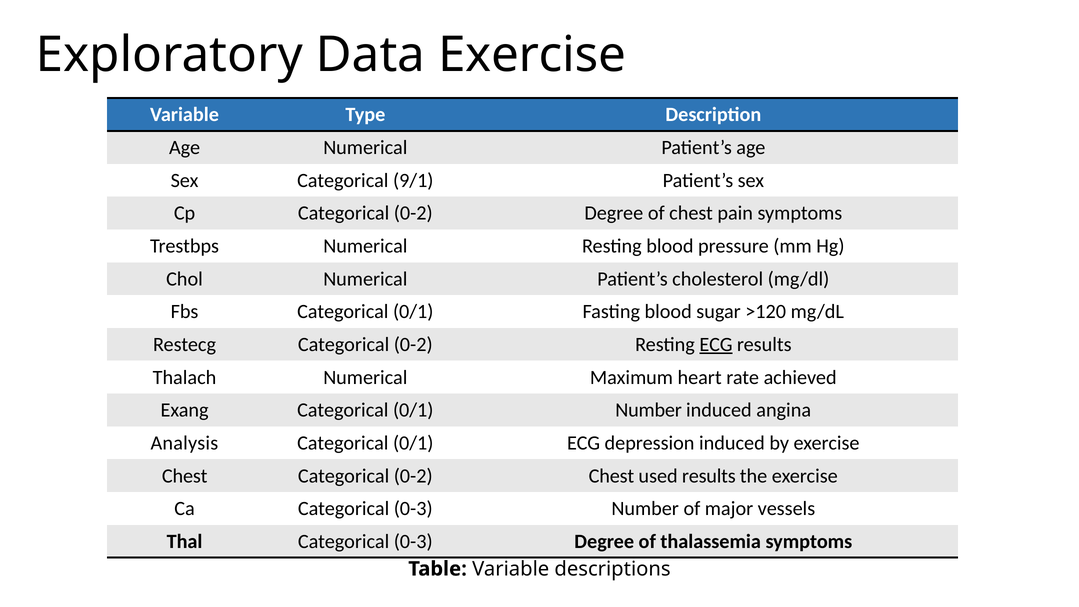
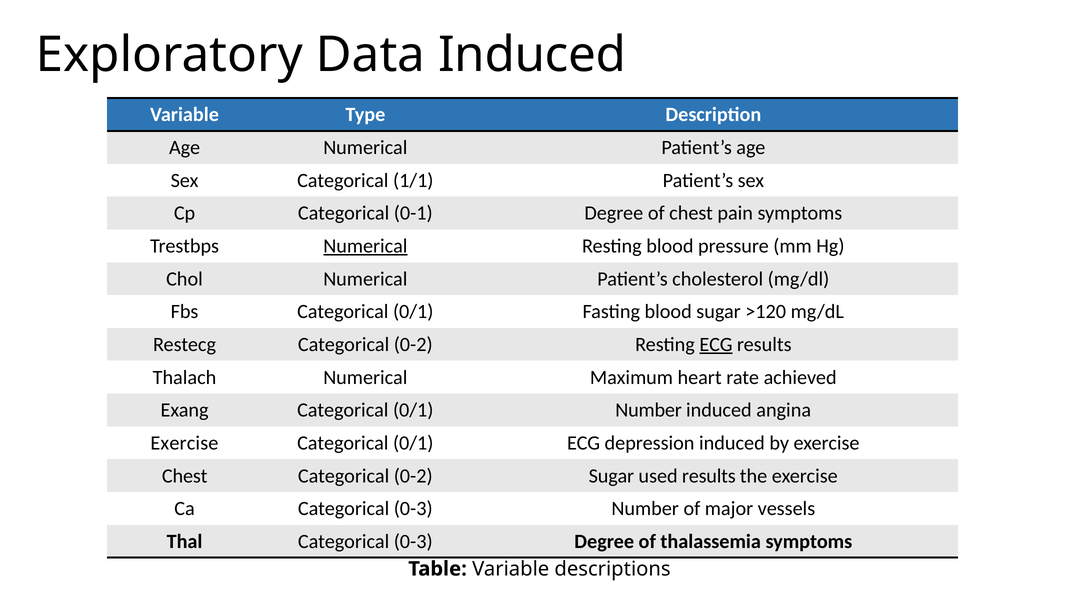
Data Exercise: Exercise -> Induced (532, 55)
9/1: 9/1 -> 1/1 (413, 180)
Cp Categorical 0-2: 0-2 -> 0-1 (413, 213)
Numerical underline: none -> present (365, 246)
Analysis: Analysis -> Exercise (184, 443)
0-2 Chest: Chest -> Sugar (611, 476)
